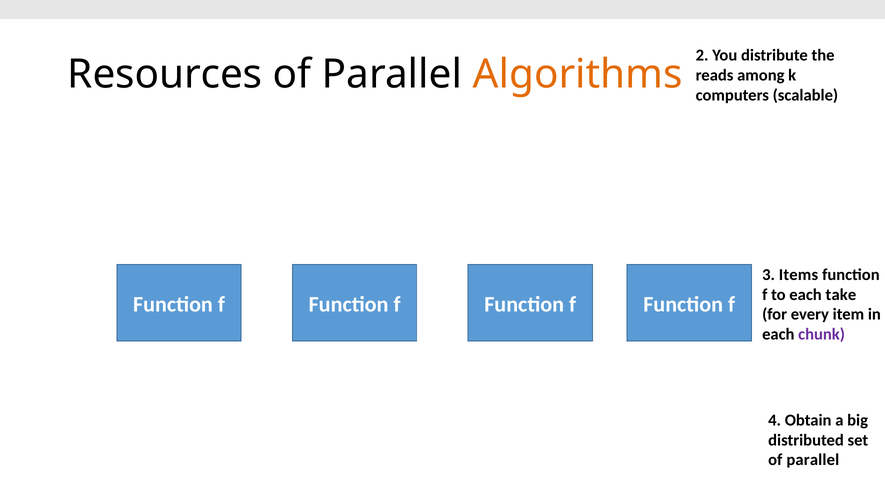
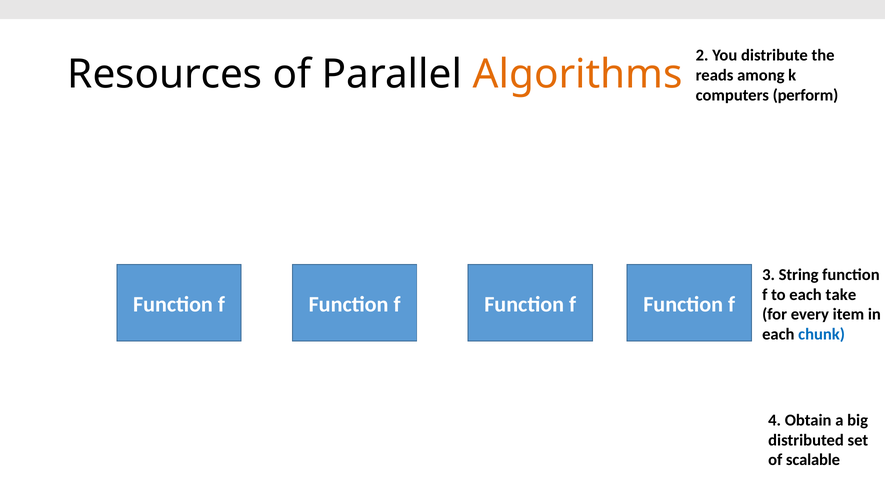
scalable: scalable -> perform (805, 95)
Items: Items -> String (799, 275)
chunk colour: purple -> blue (822, 334)
parallel: parallel -> scalable (813, 460)
